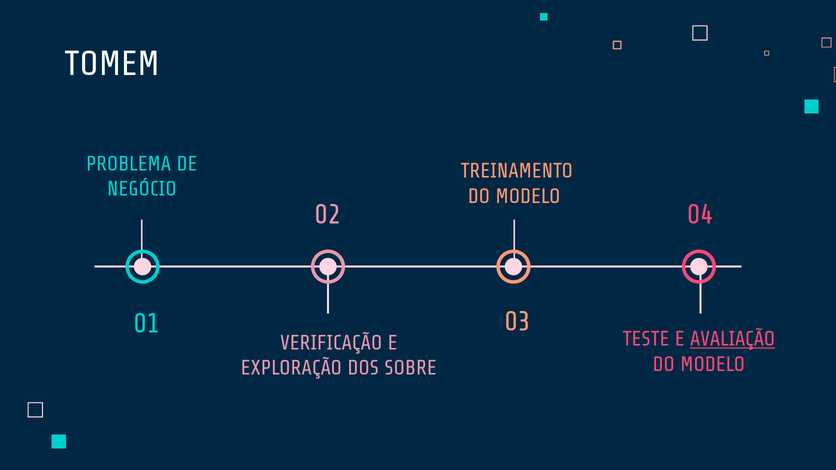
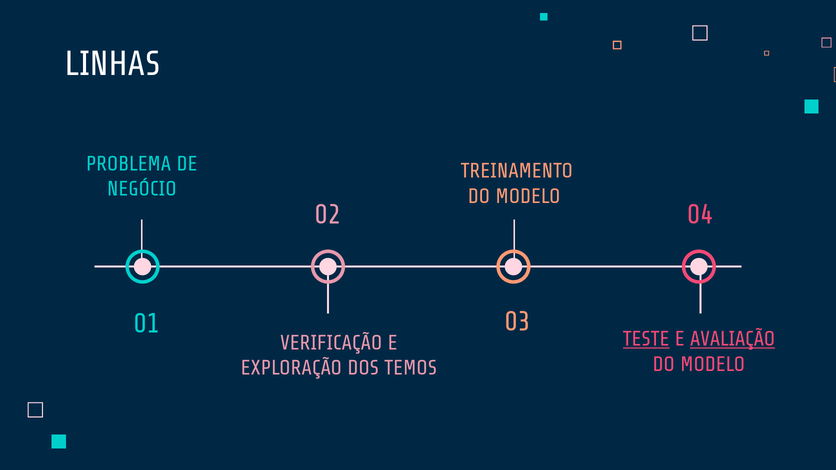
TOMEM: TOMEM -> LINHAS (113, 64)
TESTE underline: none -> present (646, 339)
SOBRE: SOBRE -> TEMOS (411, 368)
